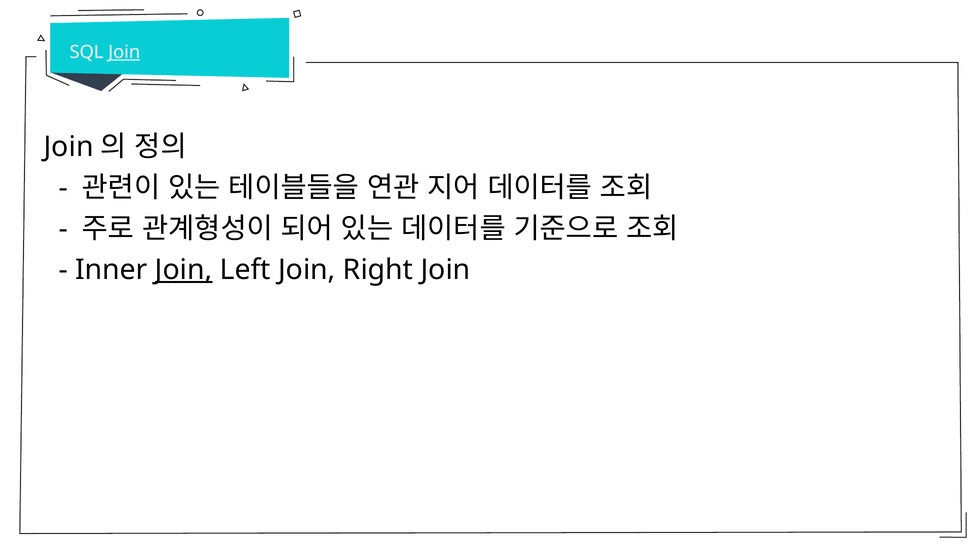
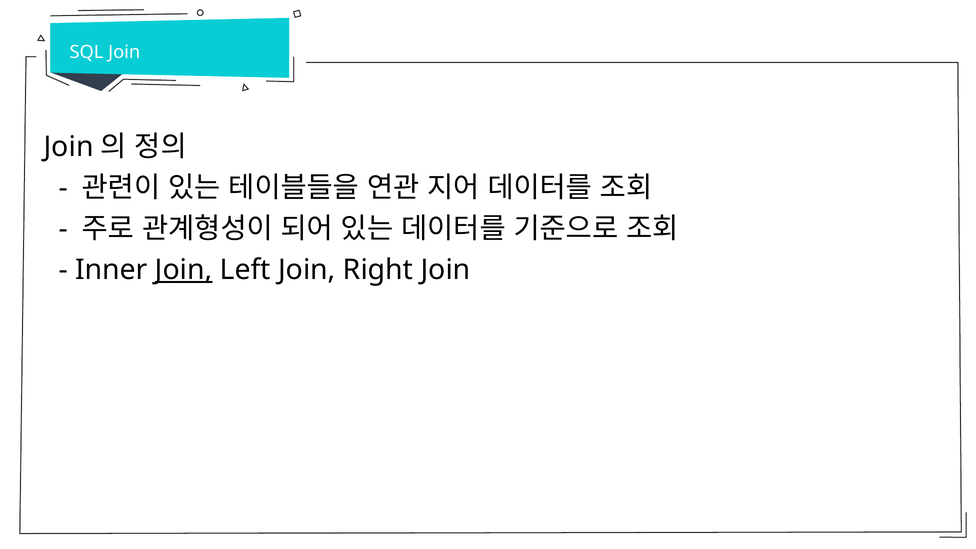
Join underline: present -> none (124, 52)
